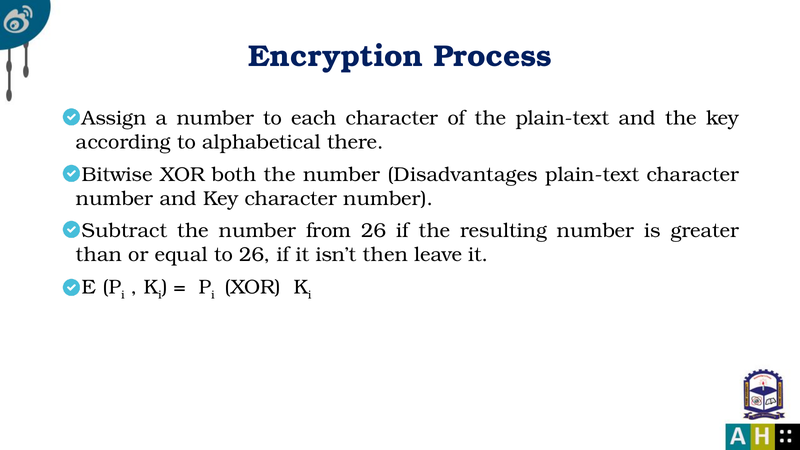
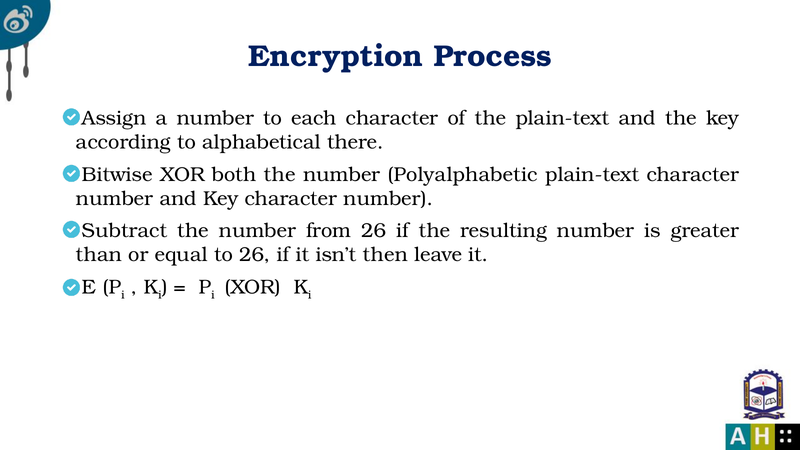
Disadvantages: Disadvantages -> Polyalphabetic (463, 174)
